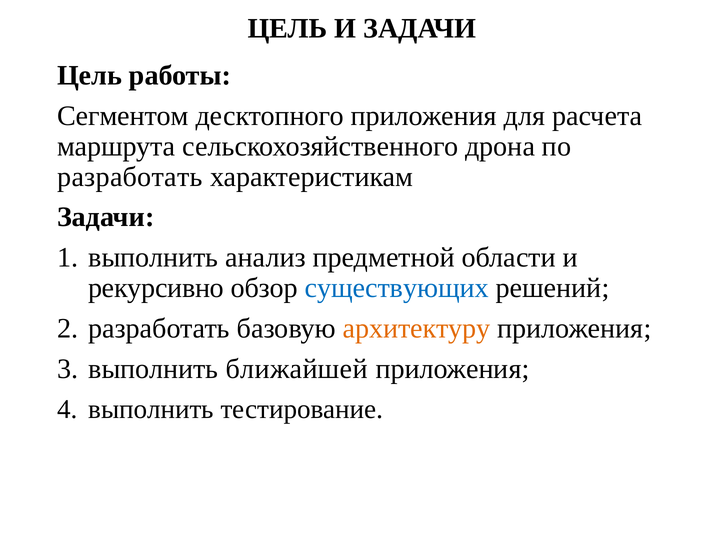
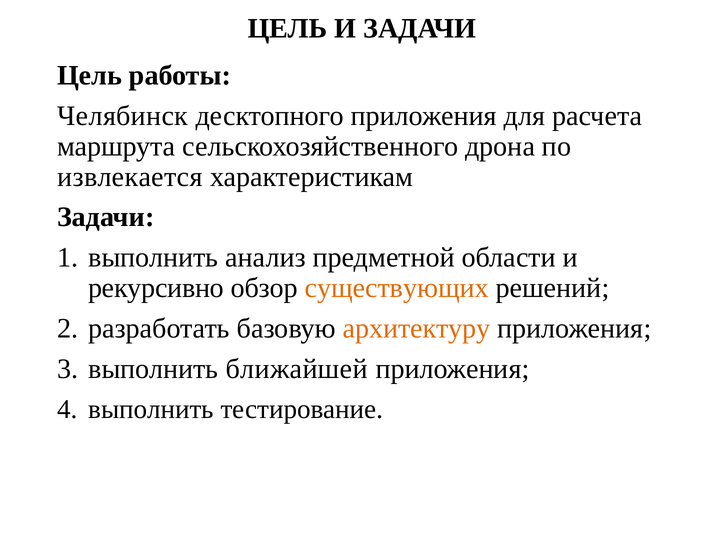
Сегментом: Сегментом -> Челябинск (123, 116)
разработать: разработать -> извлекается (130, 177)
существующих colour: blue -> orange (397, 288)
